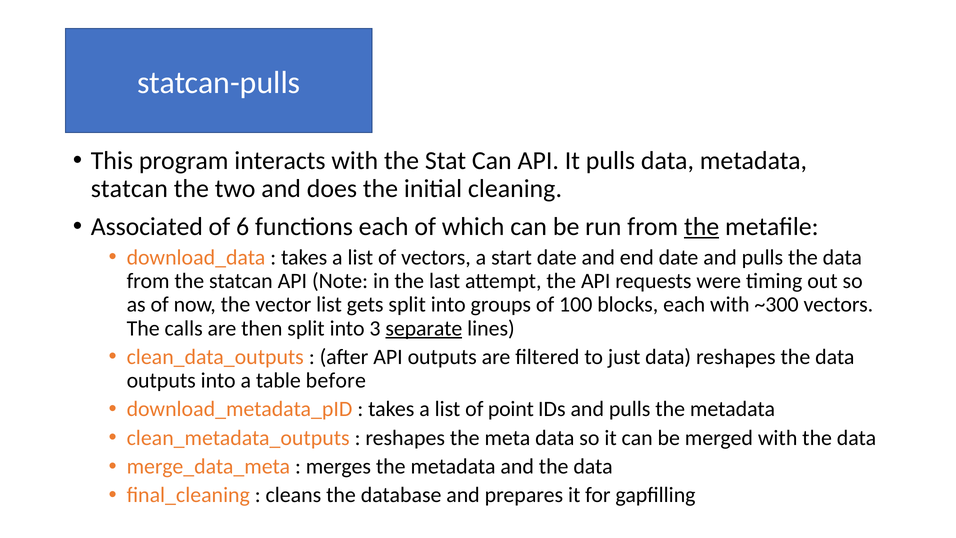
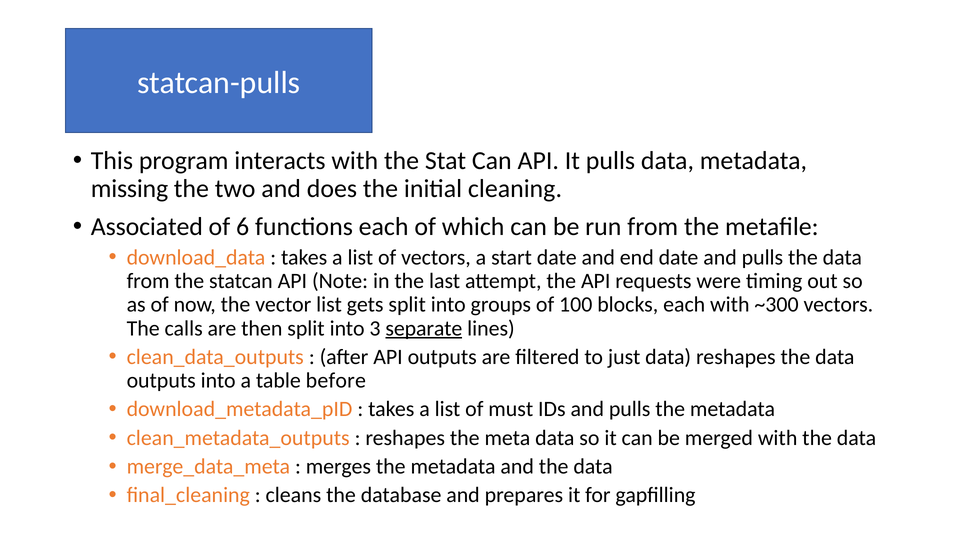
statcan: statcan -> missing (129, 188)
the underline: present -> none (702, 226)
point: point -> must (511, 409)
